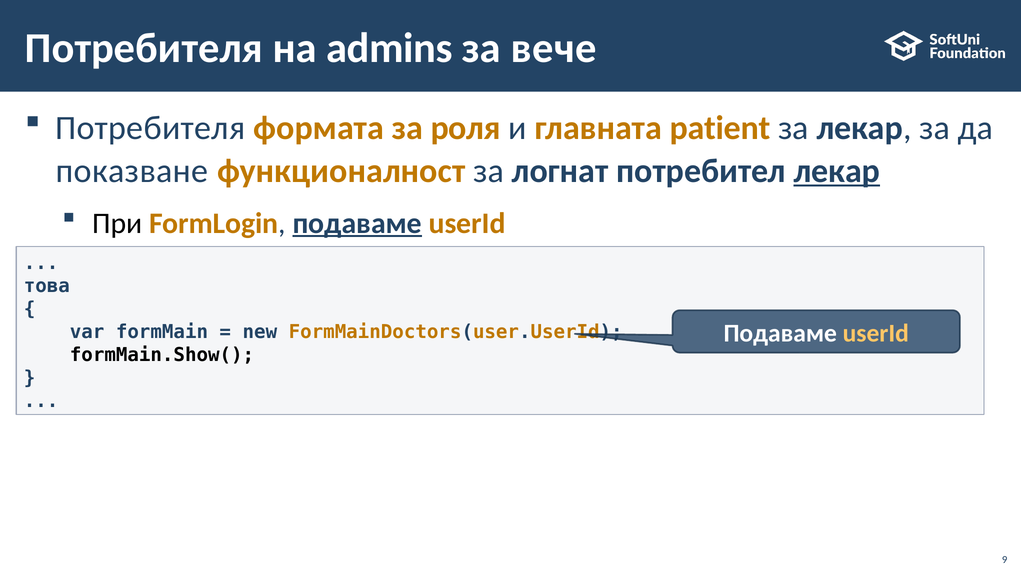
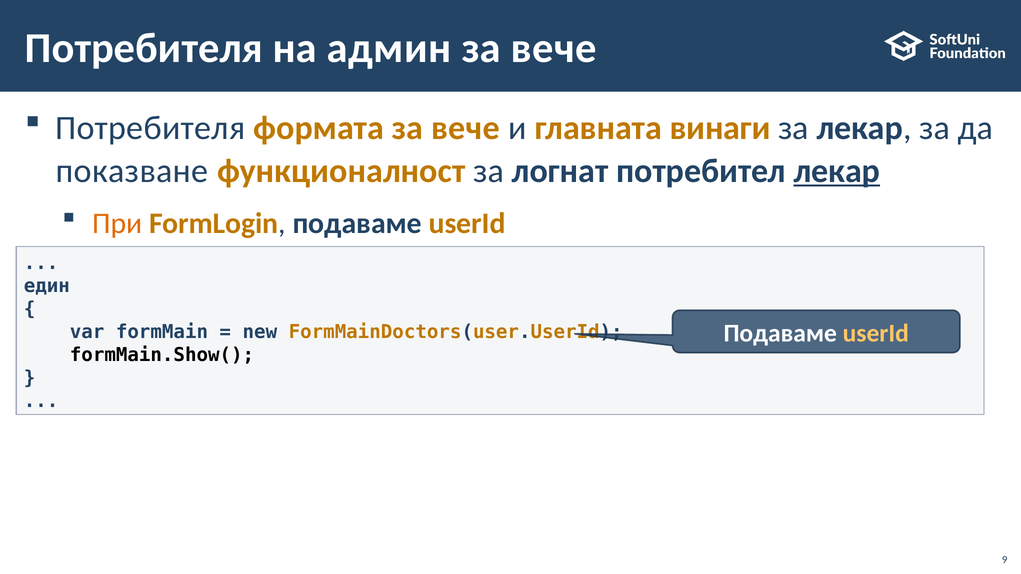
admins: admins -> админ (389, 48)
формата за роля: роля -> вече (465, 128)
patient: patient -> винаги (720, 128)
При colour: black -> orange (117, 223)
подаваме underline: present -> none (357, 223)
това: това -> един (47, 286)
